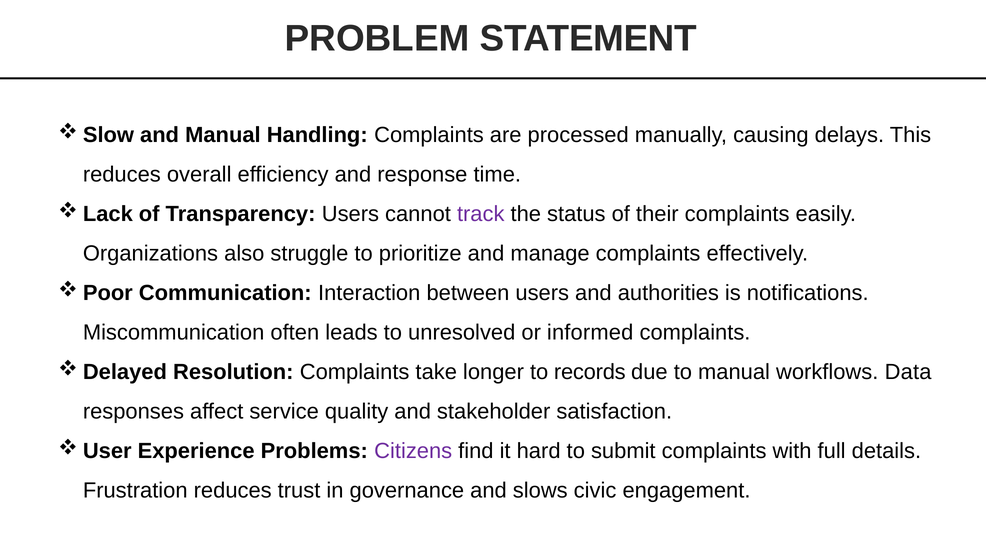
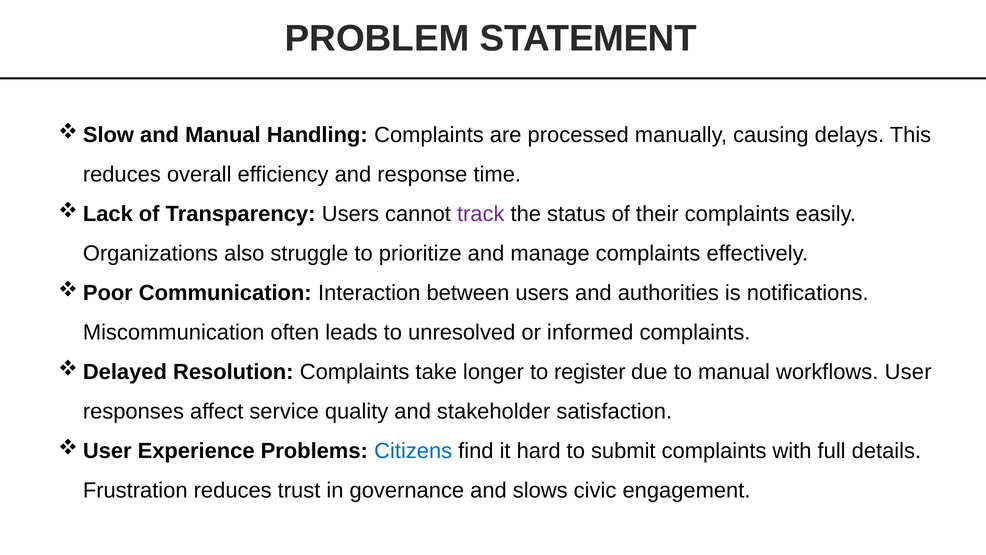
records: records -> register (590, 372)
Data: Data -> User (908, 372)
Citizens colour: purple -> blue (413, 451)
